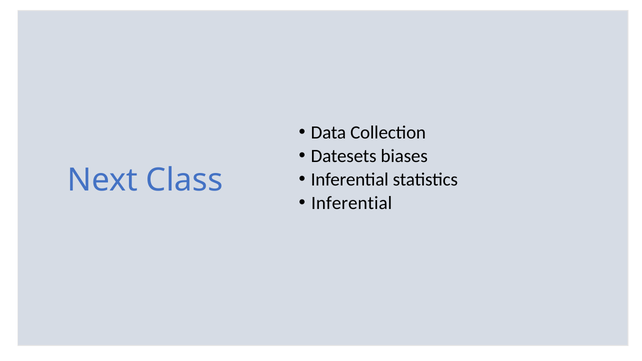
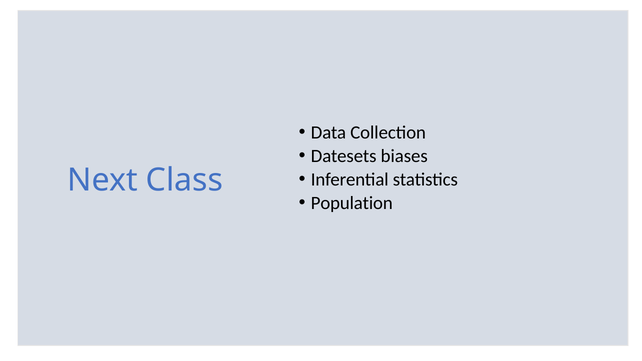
Inferential: Inferential -> Population (352, 203)
